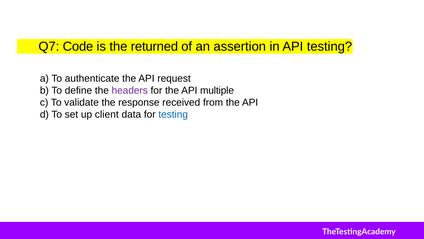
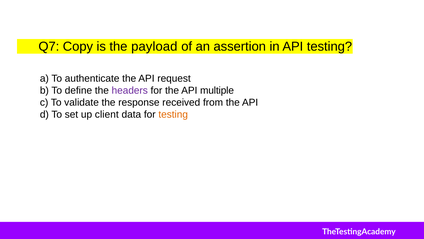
Code: Code -> Copy (78, 46)
returned: returned -> payload (154, 46)
testing colour: blue -> orange (173, 114)
